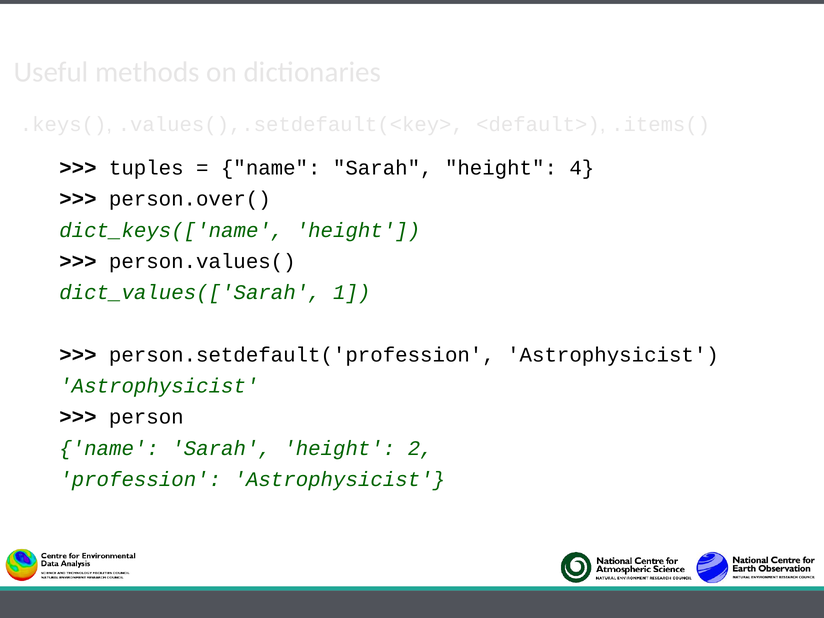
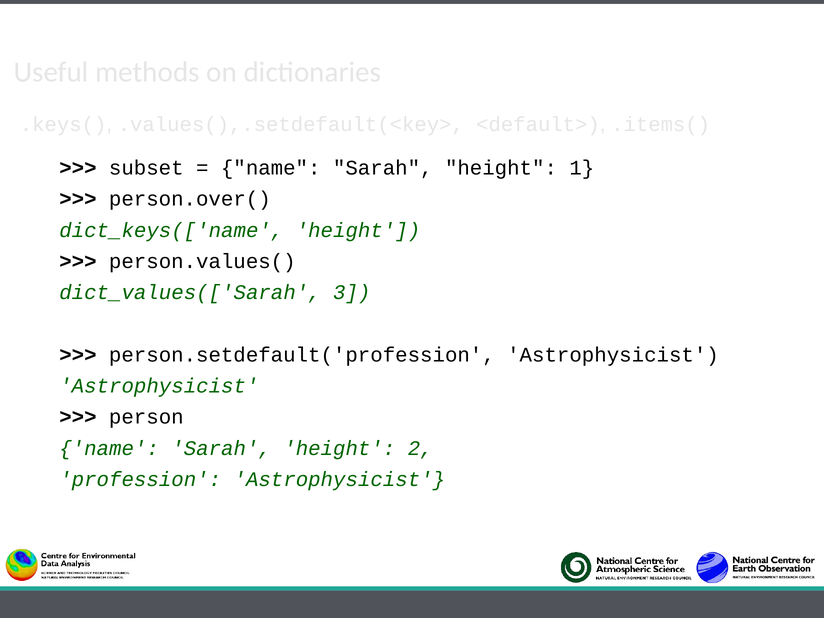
tuples: tuples -> subset (146, 168)
4: 4 -> 1 (582, 168)
1: 1 -> 3 (352, 293)
